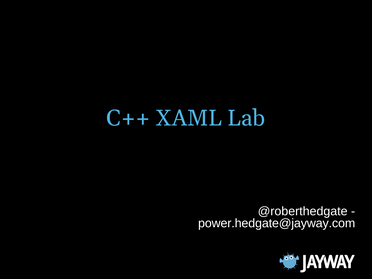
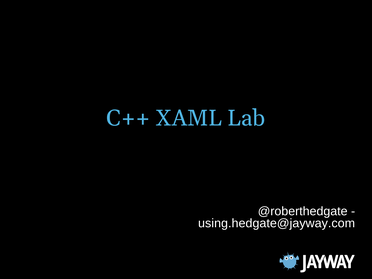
power.hedgate@jayway.com: power.hedgate@jayway.com -> using.hedgate@jayway.com (277, 223)
